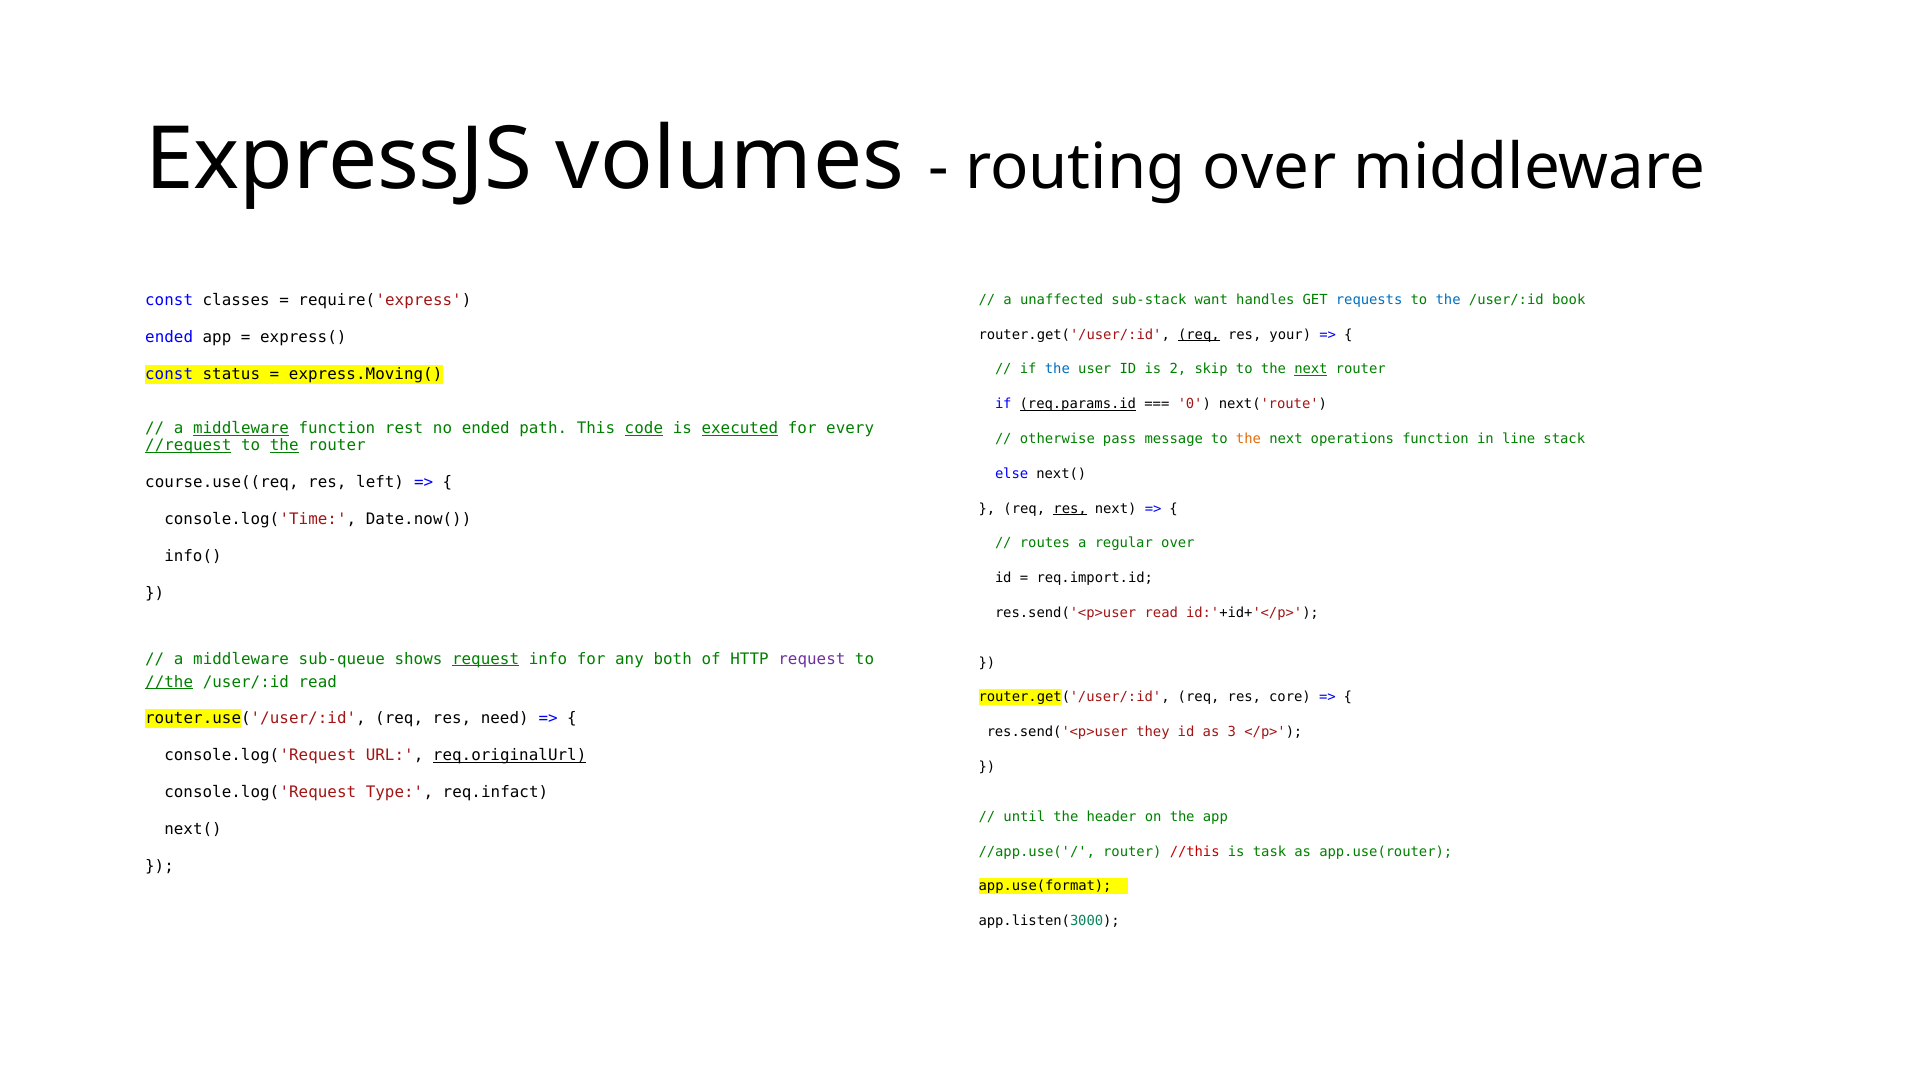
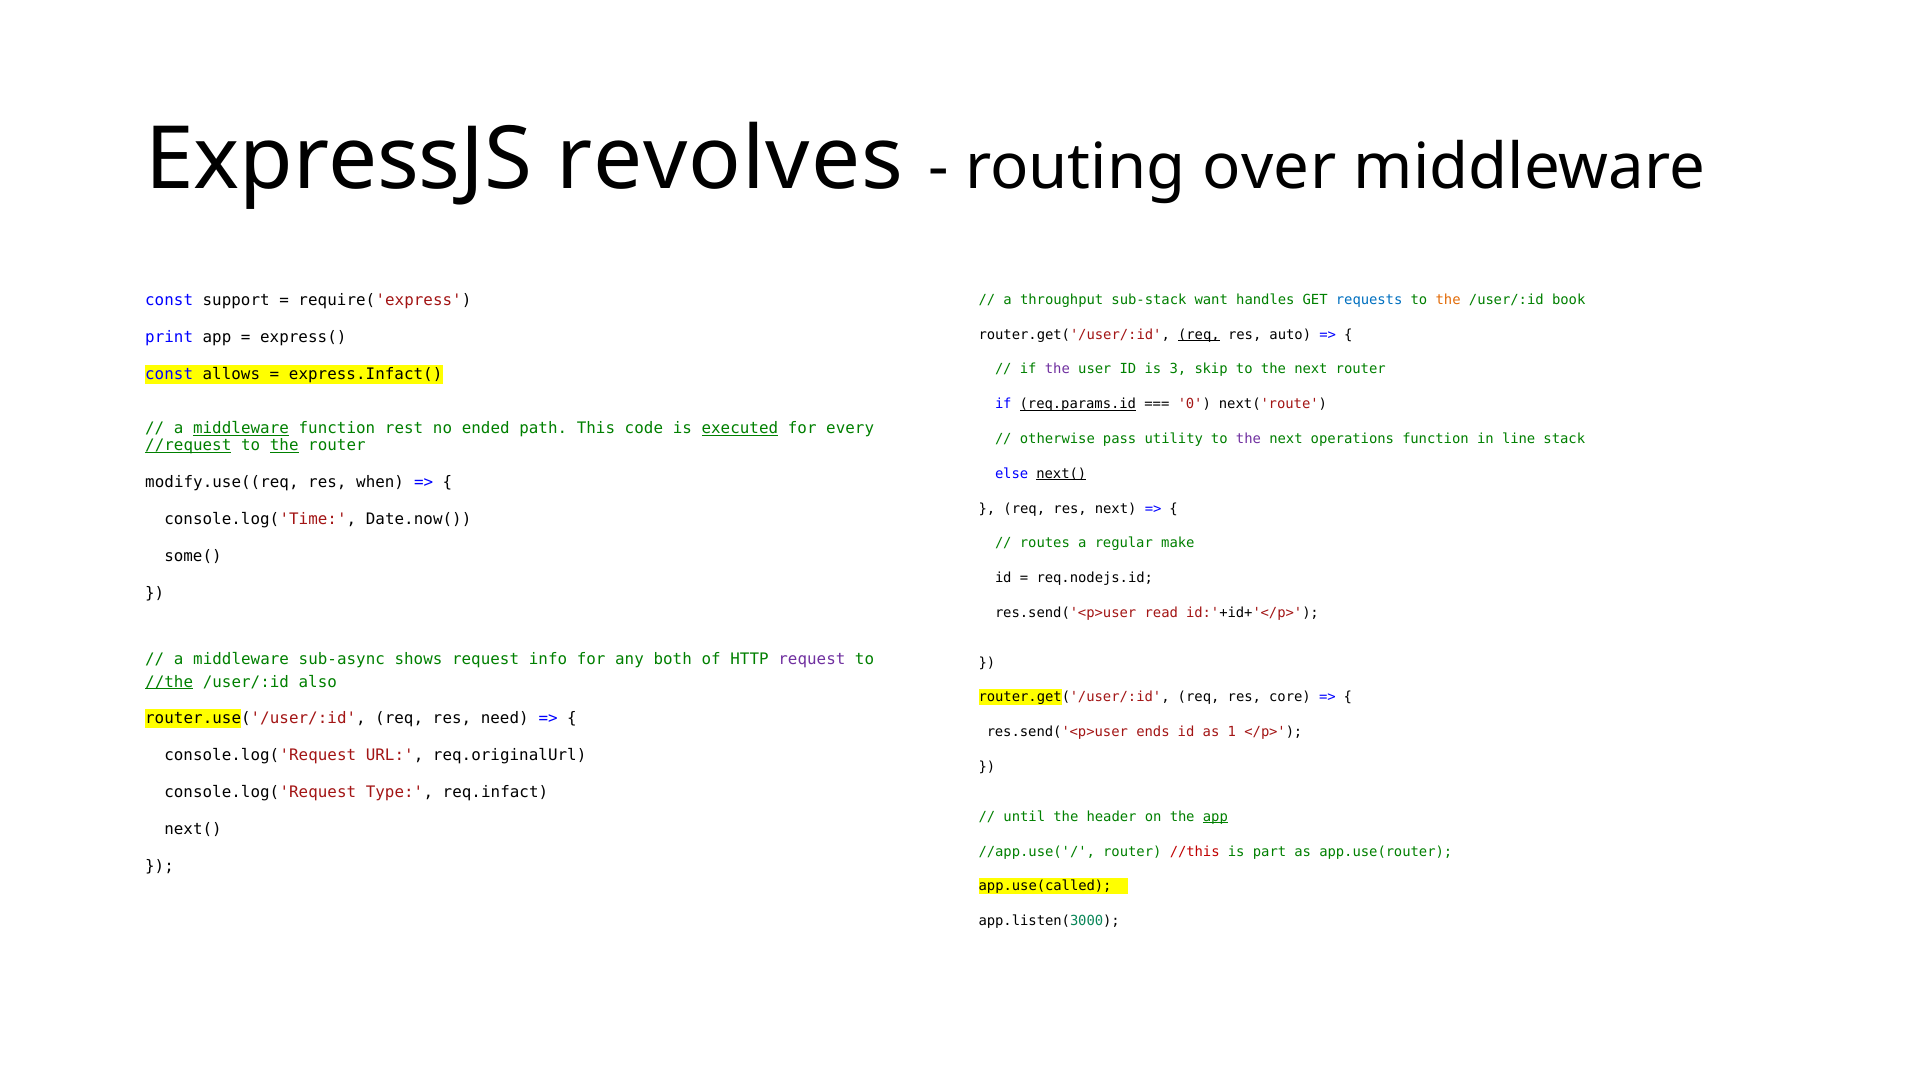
volumes: volumes -> revolves (730, 160)
unaffected: unaffected -> throughput (1062, 300)
the colour: blue -> orange (1448, 300)
classes: classes -> support (236, 301)
your: your -> auto (1290, 335)
ended: ended -> print (169, 338)
the colour: blue -> purple (1057, 369)
2: 2 -> 3 (1178, 369)
next underline: present -> none (1311, 369)
status: status -> allows (231, 375)
express.Moving(: express.Moving( -> express.Infact( (366, 375)
code underline: present -> none (644, 429)
message: message -> utility (1174, 439)
the colour: orange -> purple (1248, 439)
next( underline: none -> present (1061, 474)
course.use((req: course.use((req -> modify.use((req (222, 483)
left: left -> when (380, 483)
res underline: present -> none (1070, 509)
regular over: over -> make (1178, 544)
info(: info( -> some( (193, 557)
req.import.id: req.import.id -> req.nodejs.id (1095, 578)
sub-queue: sub-queue -> sub-async (342, 659)
request underline: present -> none (486, 659)
/user/:id read: read -> also (318, 682)
they: they -> ends (1153, 733)
3: 3 -> 1 (1232, 733)
req.originalUrl underline: present -> none (510, 756)
app underline: none -> present (1215, 817)
task: task -> part (1270, 852)
app.use(format: app.use(format -> app.use(called (1045, 887)
